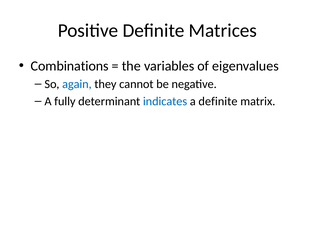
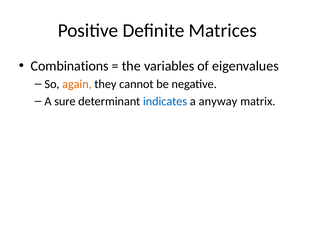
again colour: blue -> orange (77, 84)
fully: fully -> sure (65, 101)
a definite: definite -> anyway (218, 101)
